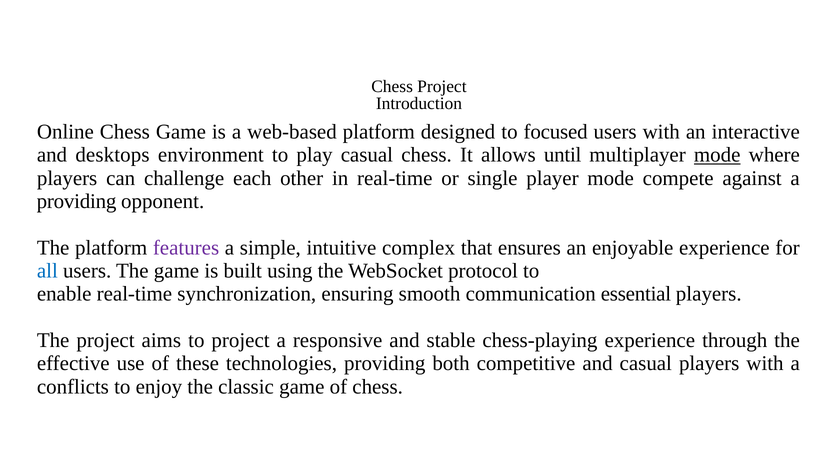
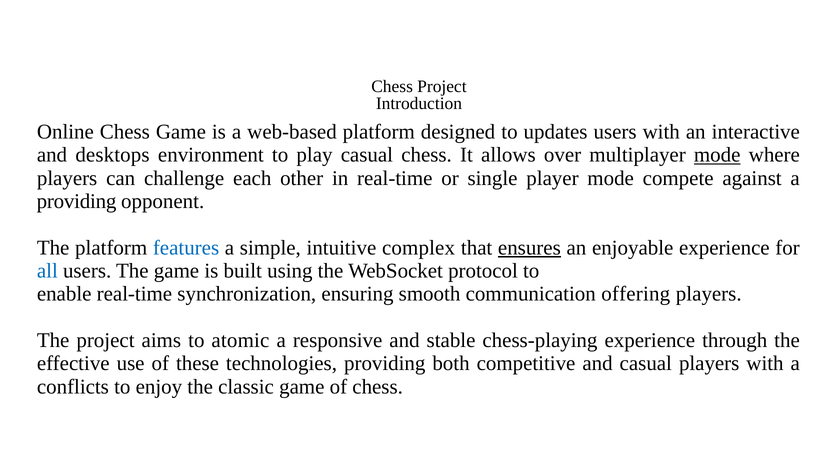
focused: focused -> updates (556, 132)
until: until -> over (563, 155)
features colour: purple -> blue (186, 248)
ensures underline: none -> present (529, 248)
essential: essential -> offering (636, 294)
to project: project -> atomic (240, 341)
